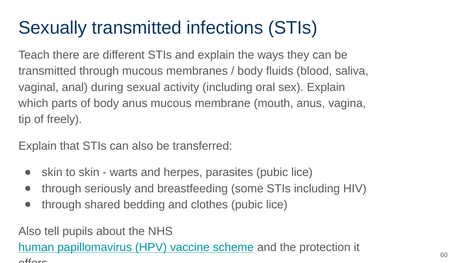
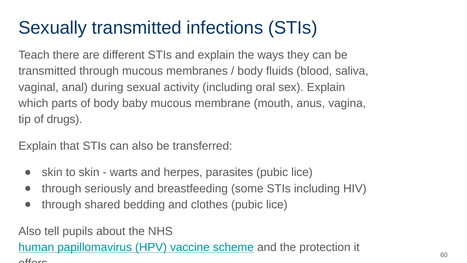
body anus: anus -> baby (135, 103)
freely: freely -> drugs (64, 119)
